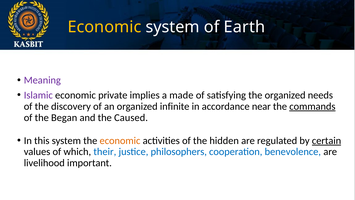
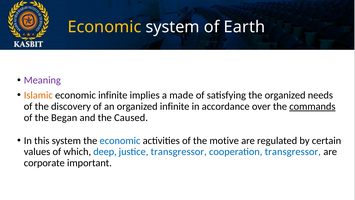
Islamic colour: purple -> orange (38, 95)
economic private: private -> infinite (113, 95)
near: near -> over (261, 106)
economic colour: orange -> blue (120, 140)
hidden: hidden -> motive (224, 140)
certain underline: present -> none (327, 140)
their: their -> deep (105, 152)
justice philosophers: philosophers -> transgressor (179, 152)
cooperation benevolence: benevolence -> transgressor (293, 152)
livelihood: livelihood -> corporate (44, 163)
